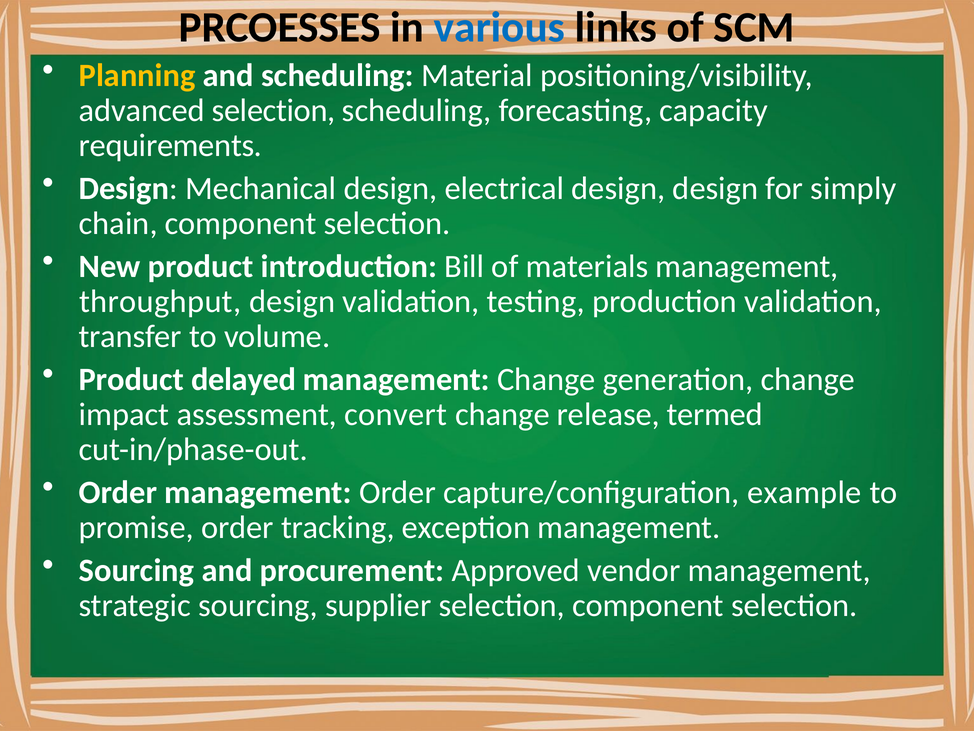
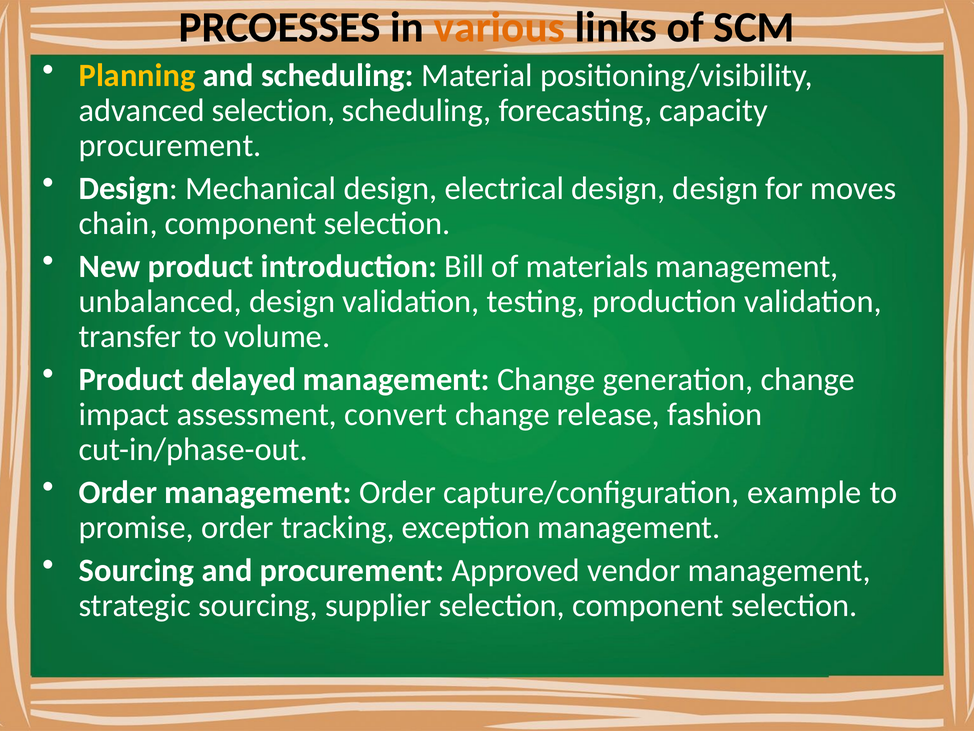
various colour: blue -> orange (499, 27)
requirements: requirements -> procurement (170, 145)
simply: simply -> moves (853, 188)
throughput: throughput -> unbalanced (160, 301)
termed: termed -> fashion (715, 414)
